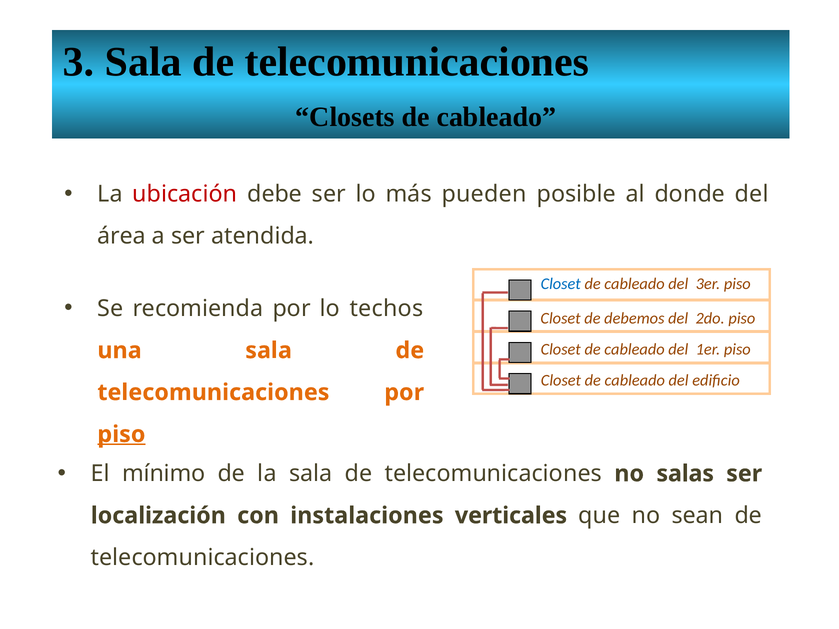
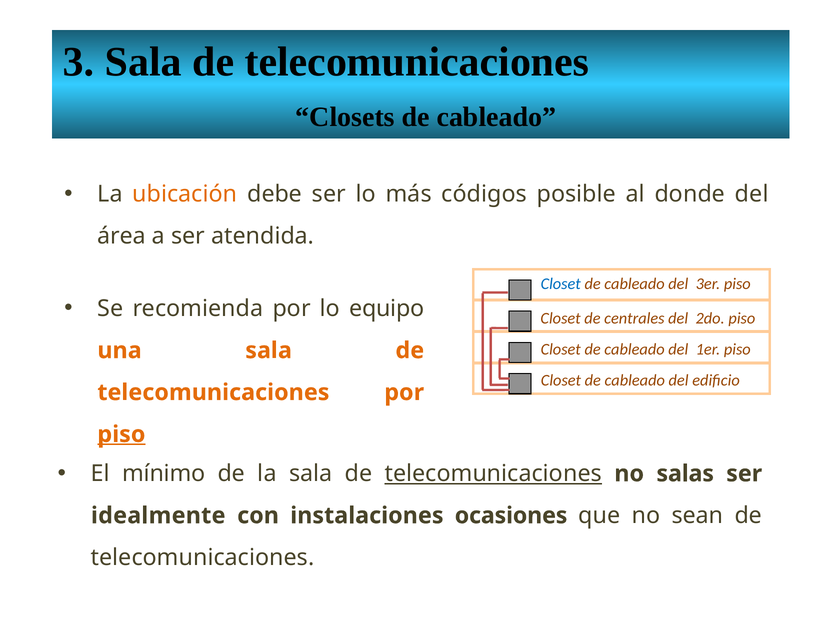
ubicación colour: red -> orange (185, 194)
pueden: pueden -> códigos (484, 194)
techos: techos -> equipo (387, 309)
debemos: debemos -> centrales (634, 318)
telecomunicaciones underline: none -> present (493, 474)
localización: localización -> idealmente (158, 516)
verticales: verticales -> ocasiones (511, 516)
